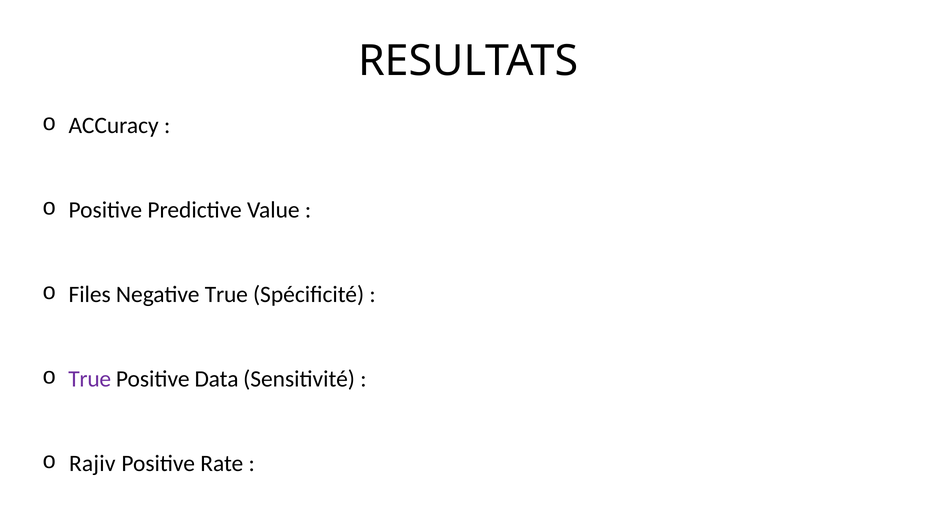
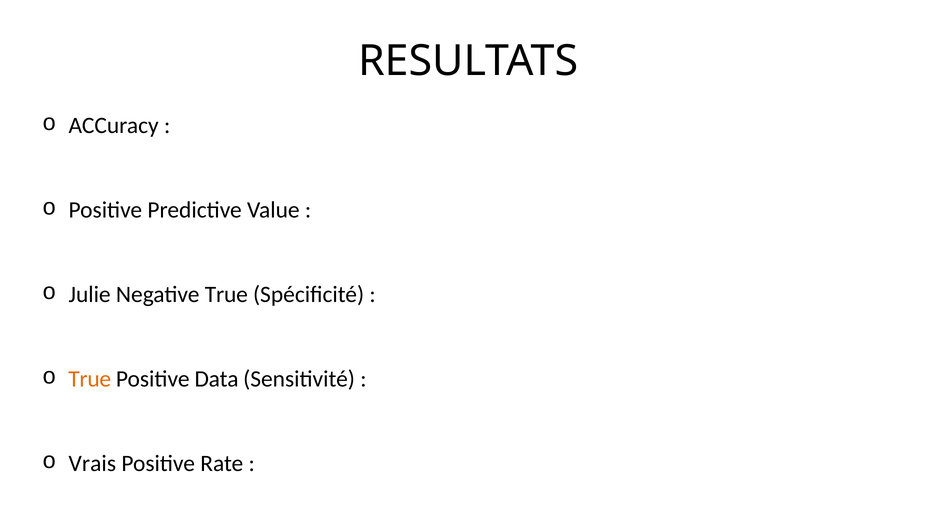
Files: Files -> Julie (90, 294)
True colour: purple -> orange (90, 379)
Rajiv: Rajiv -> Vrais (92, 463)
